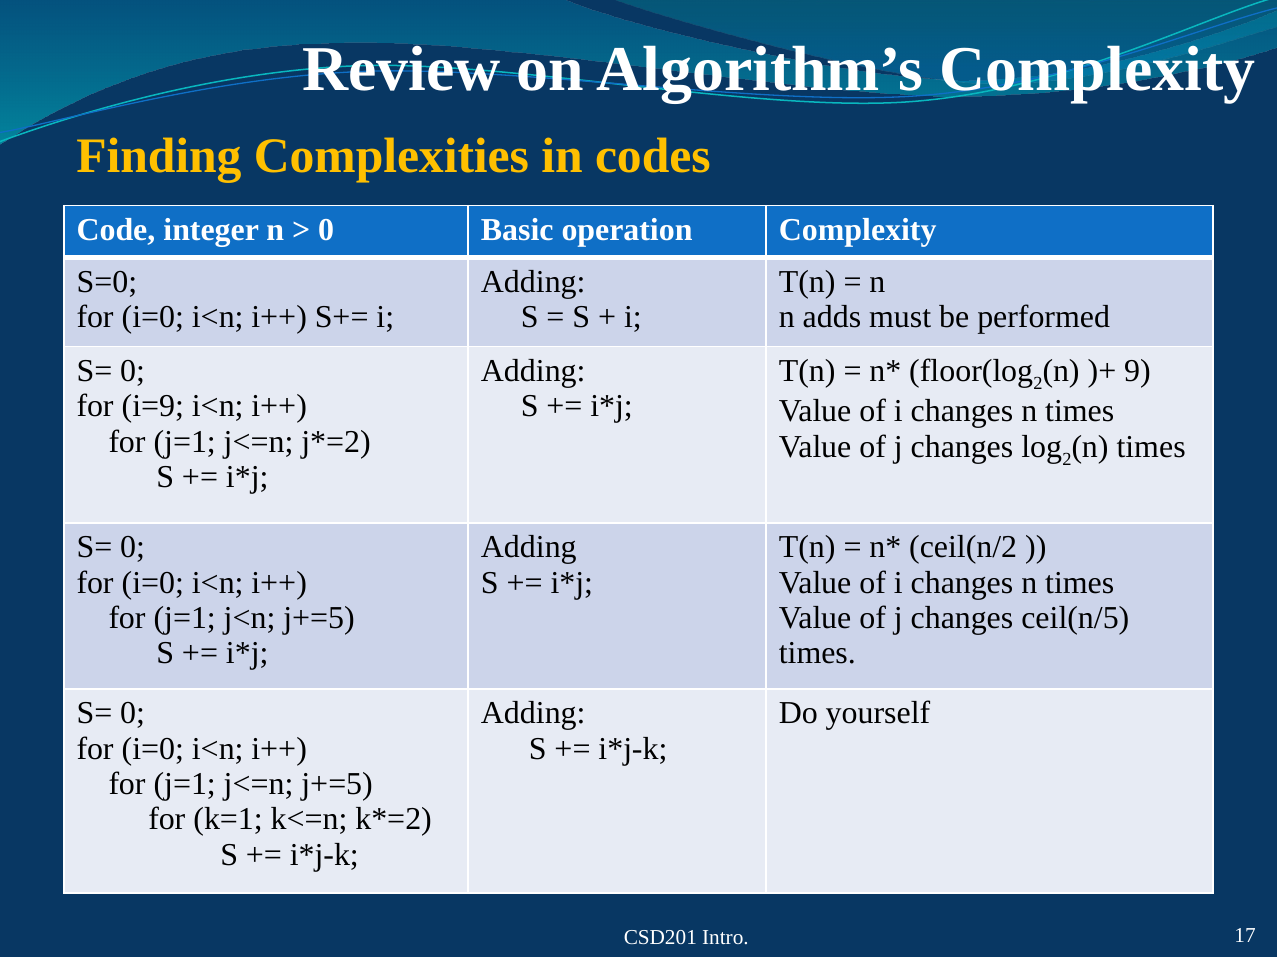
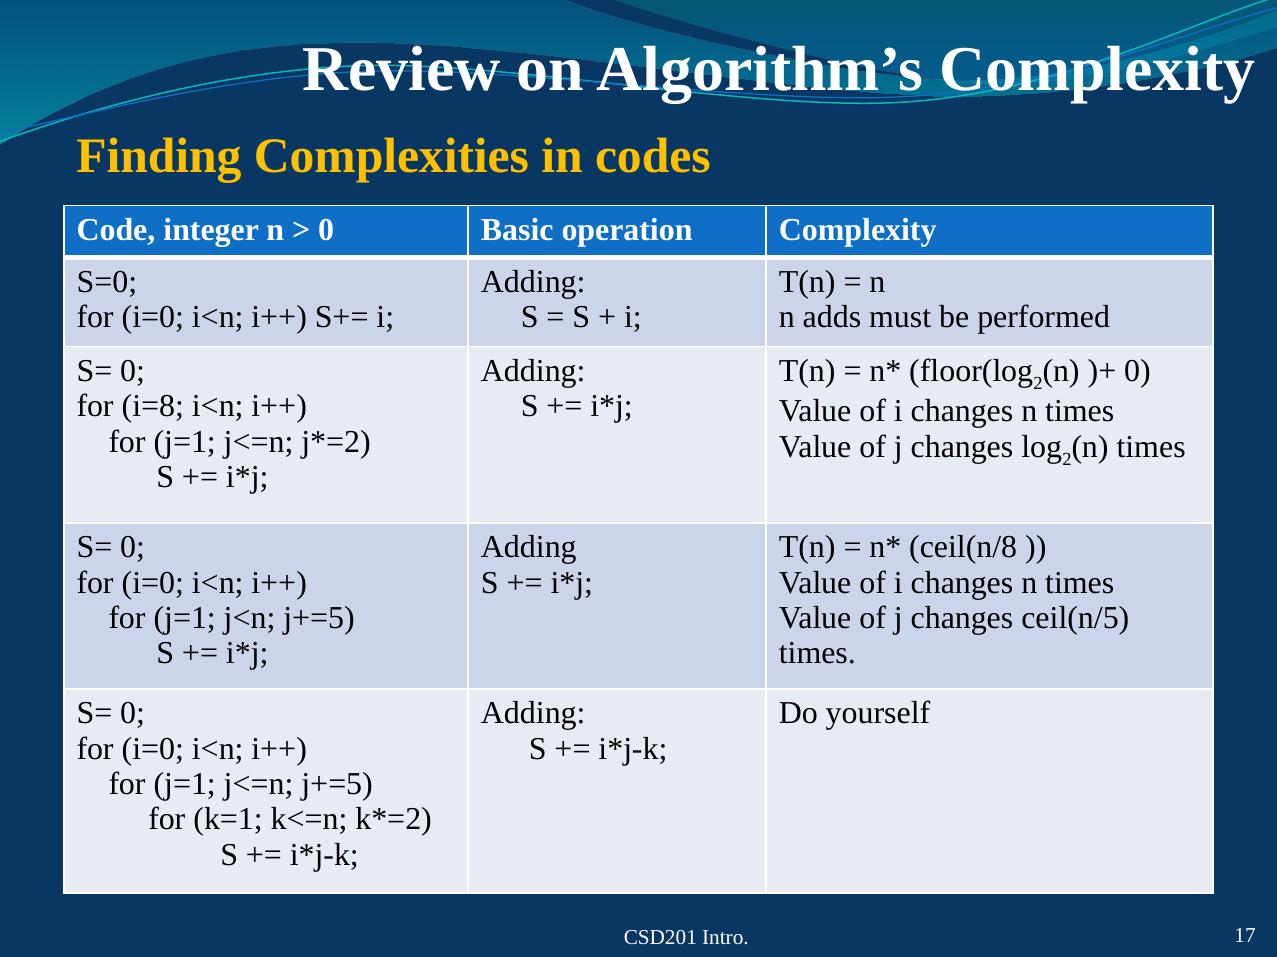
9: 9 -> 0 (1138, 371)
i=9: i=9 -> i=8 (153, 407)
ceil(n/2: ceil(n/2 -> ceil(n/8 (963, 548)
